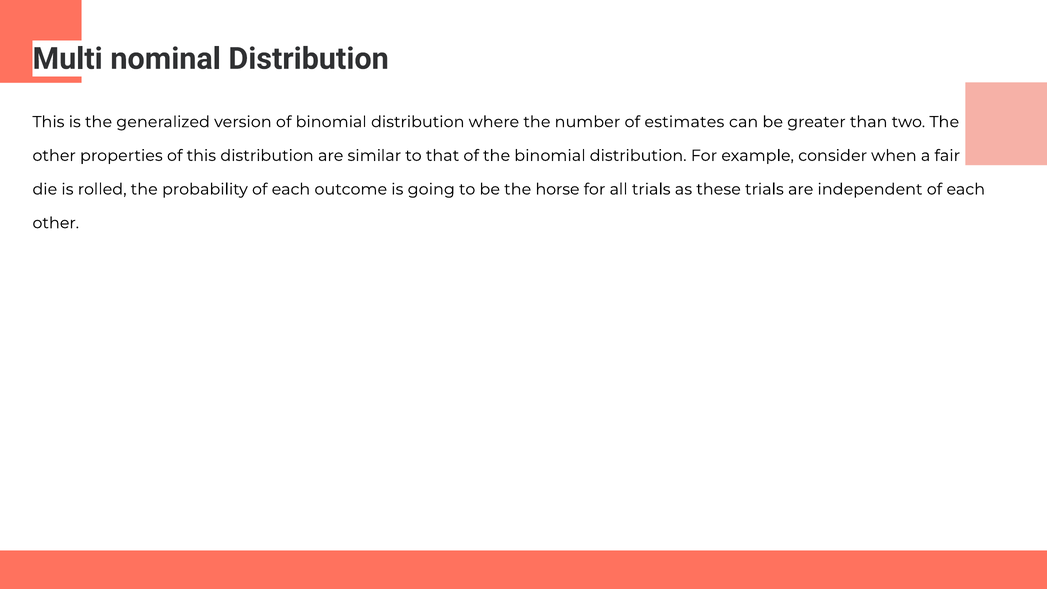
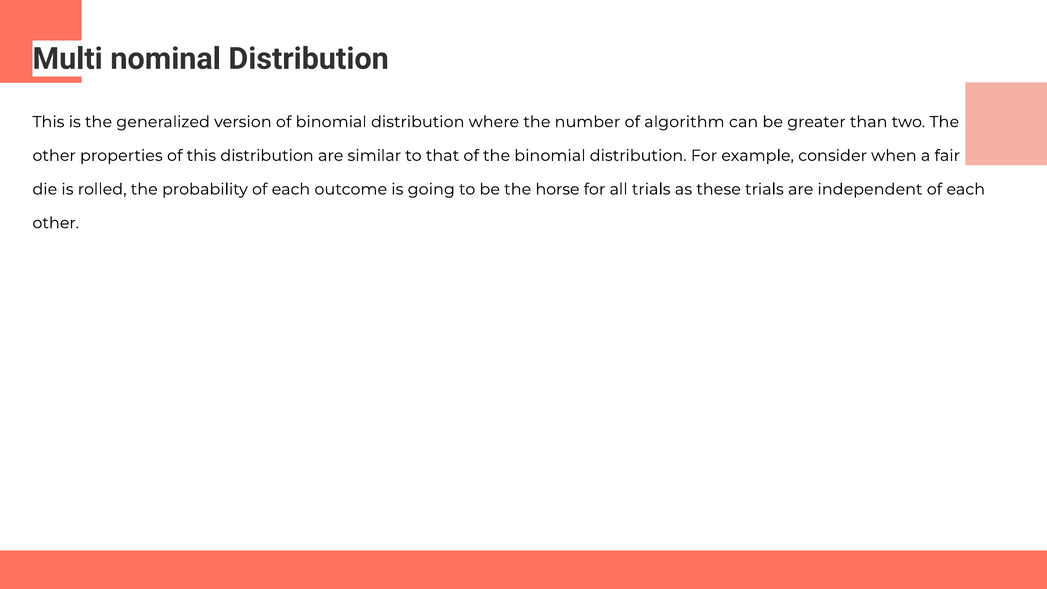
estimates: estimates -> algorithm (684, 122)
